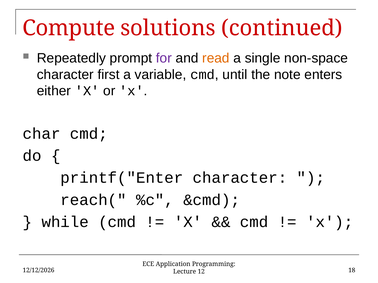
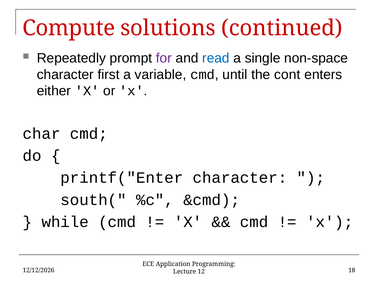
read colour: orange -> blue (216, 58)
note: note -> cont (287, 75)
reach(: reach( -> south( (94, 200)
